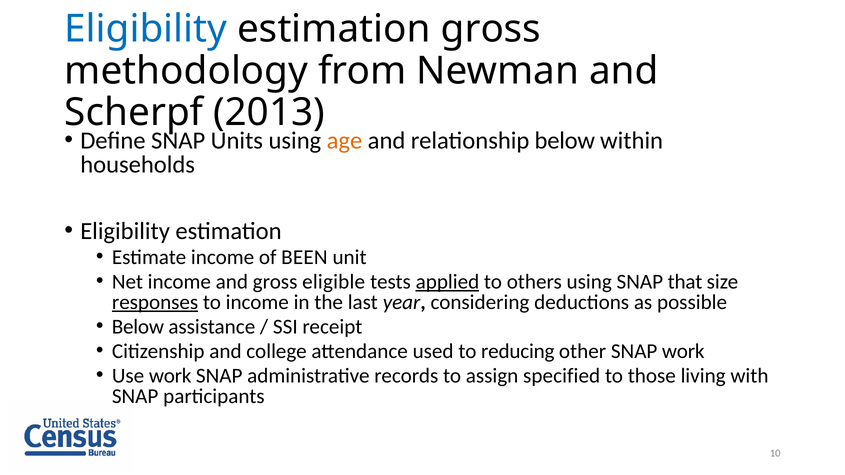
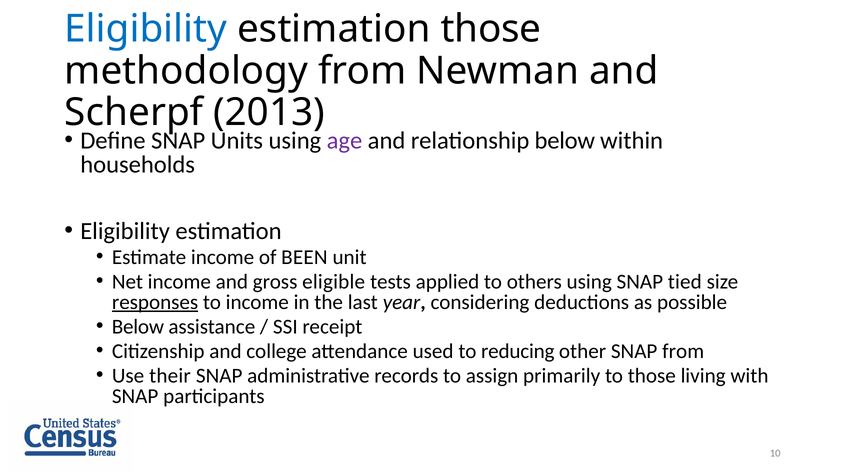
estimation gross: gross -> those (491, 29)
age colour: orange -> purple (344, 141)
applied underline: present -> none (447, 282)
that: that -> tied (685, 282)
SNAP work: work -> from (683, 351)
Use work: work -> their (170, 376)
specified: specified -> primarily (562, 376)
